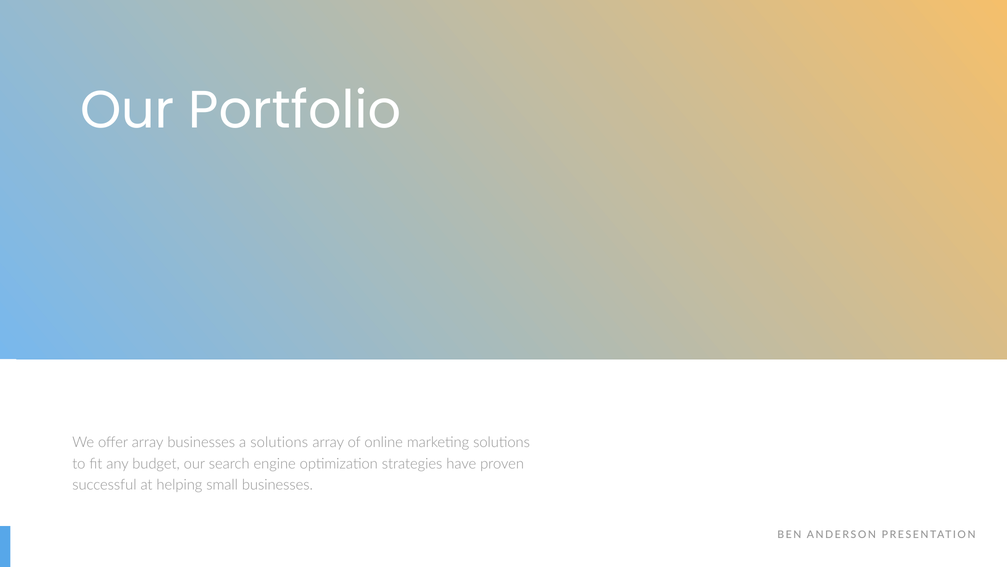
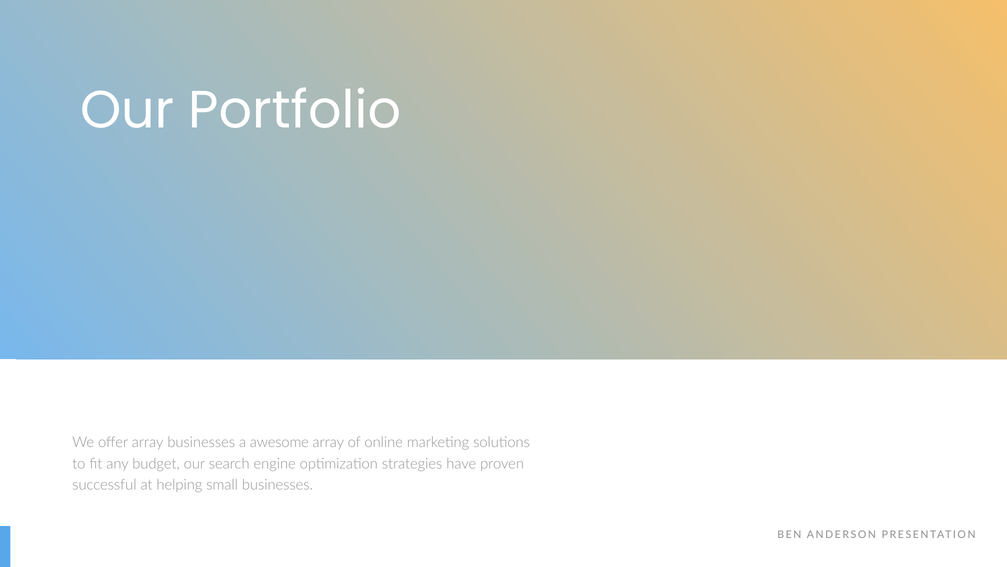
a solutions: solutions -> awesome (279, 442)
